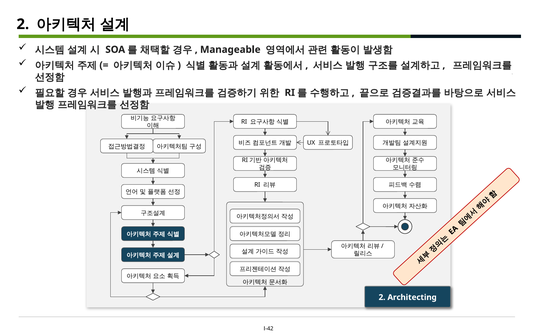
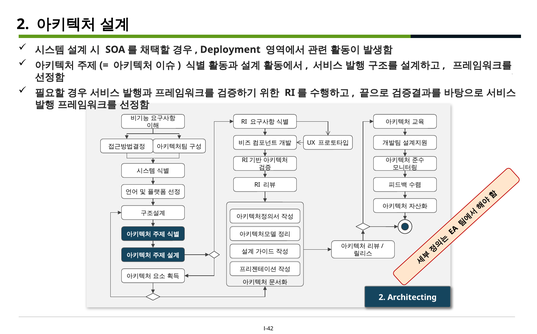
Manageable: Manageable -> Deployment (230, 49)
